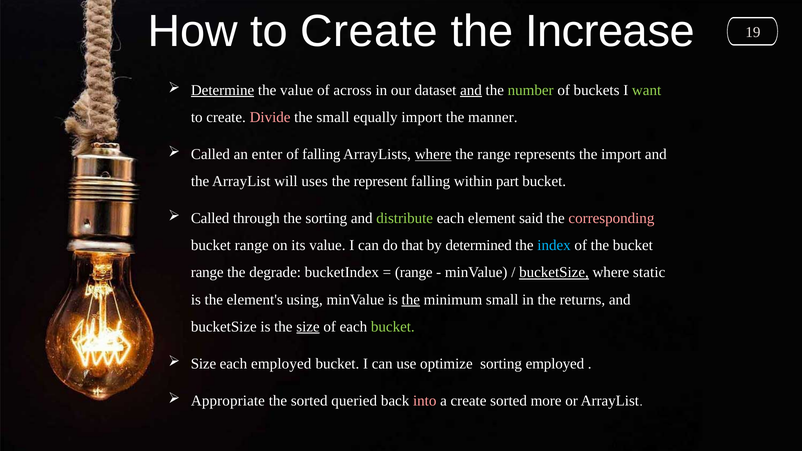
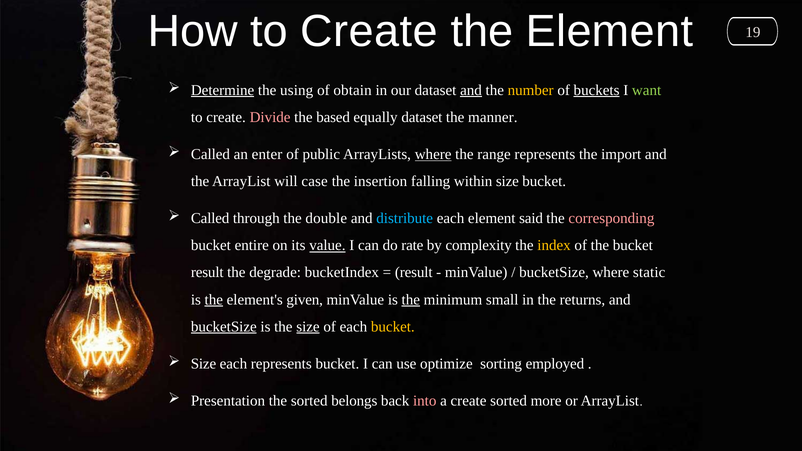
the Increase: Increase -> Element (610, 31)
the value: value -> using (297, 90)
across: across -> obtain (353, 90)
number colour: light green -> yellow (531, 90)
buckets underline: none -> present (597, 90)
the small: small -> based (333, 117)
equally import: import -> dataset (422, 117)
of falling: falling -> public (321, 154)
uses: uses -> case (315, 181)
represent: represent -> insertion (381, 181)
within part: part -> size (507, 181)
the sorting: sorting -> double (326, 218)
distribute colour: light green -> light blue (405, 218)
range: range -> entire (252, 246)
value underline: none -> present (327, 246)
that: that -> rate (412, 246)
determined: determined -> complexity (479, 246)
index colour: light blue -> yellow (554, 246)
range: range -> result (207, 273)
range: range -> result (414, 273)
bucketSize underline: present -> none (554, 273)
the underline: none -> present (214, 300)
using: using -> given (305, 300)
bucketSize underline: none -> present (224, 327)
bucket colour: light green -> yellow (393, 327)
each employed: employed -> represents (281, 364)
Appropriate: Appropriate -> Presentation (228, 401)
queried: queried -> belongs (354, 401)
